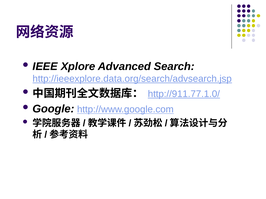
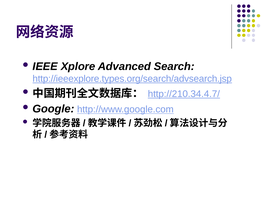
http://ieeexplore.data.org/search/advsearch.jsp: http://ieeexplore.data.org/search/advsearch.jsp -> http://ieeexplore.types.org/search/advsearch.jsp (132, 79)
http://911.77.1.0/: http://911.77.1.0/ -> http://210.34.4.7/ (184, 94)
